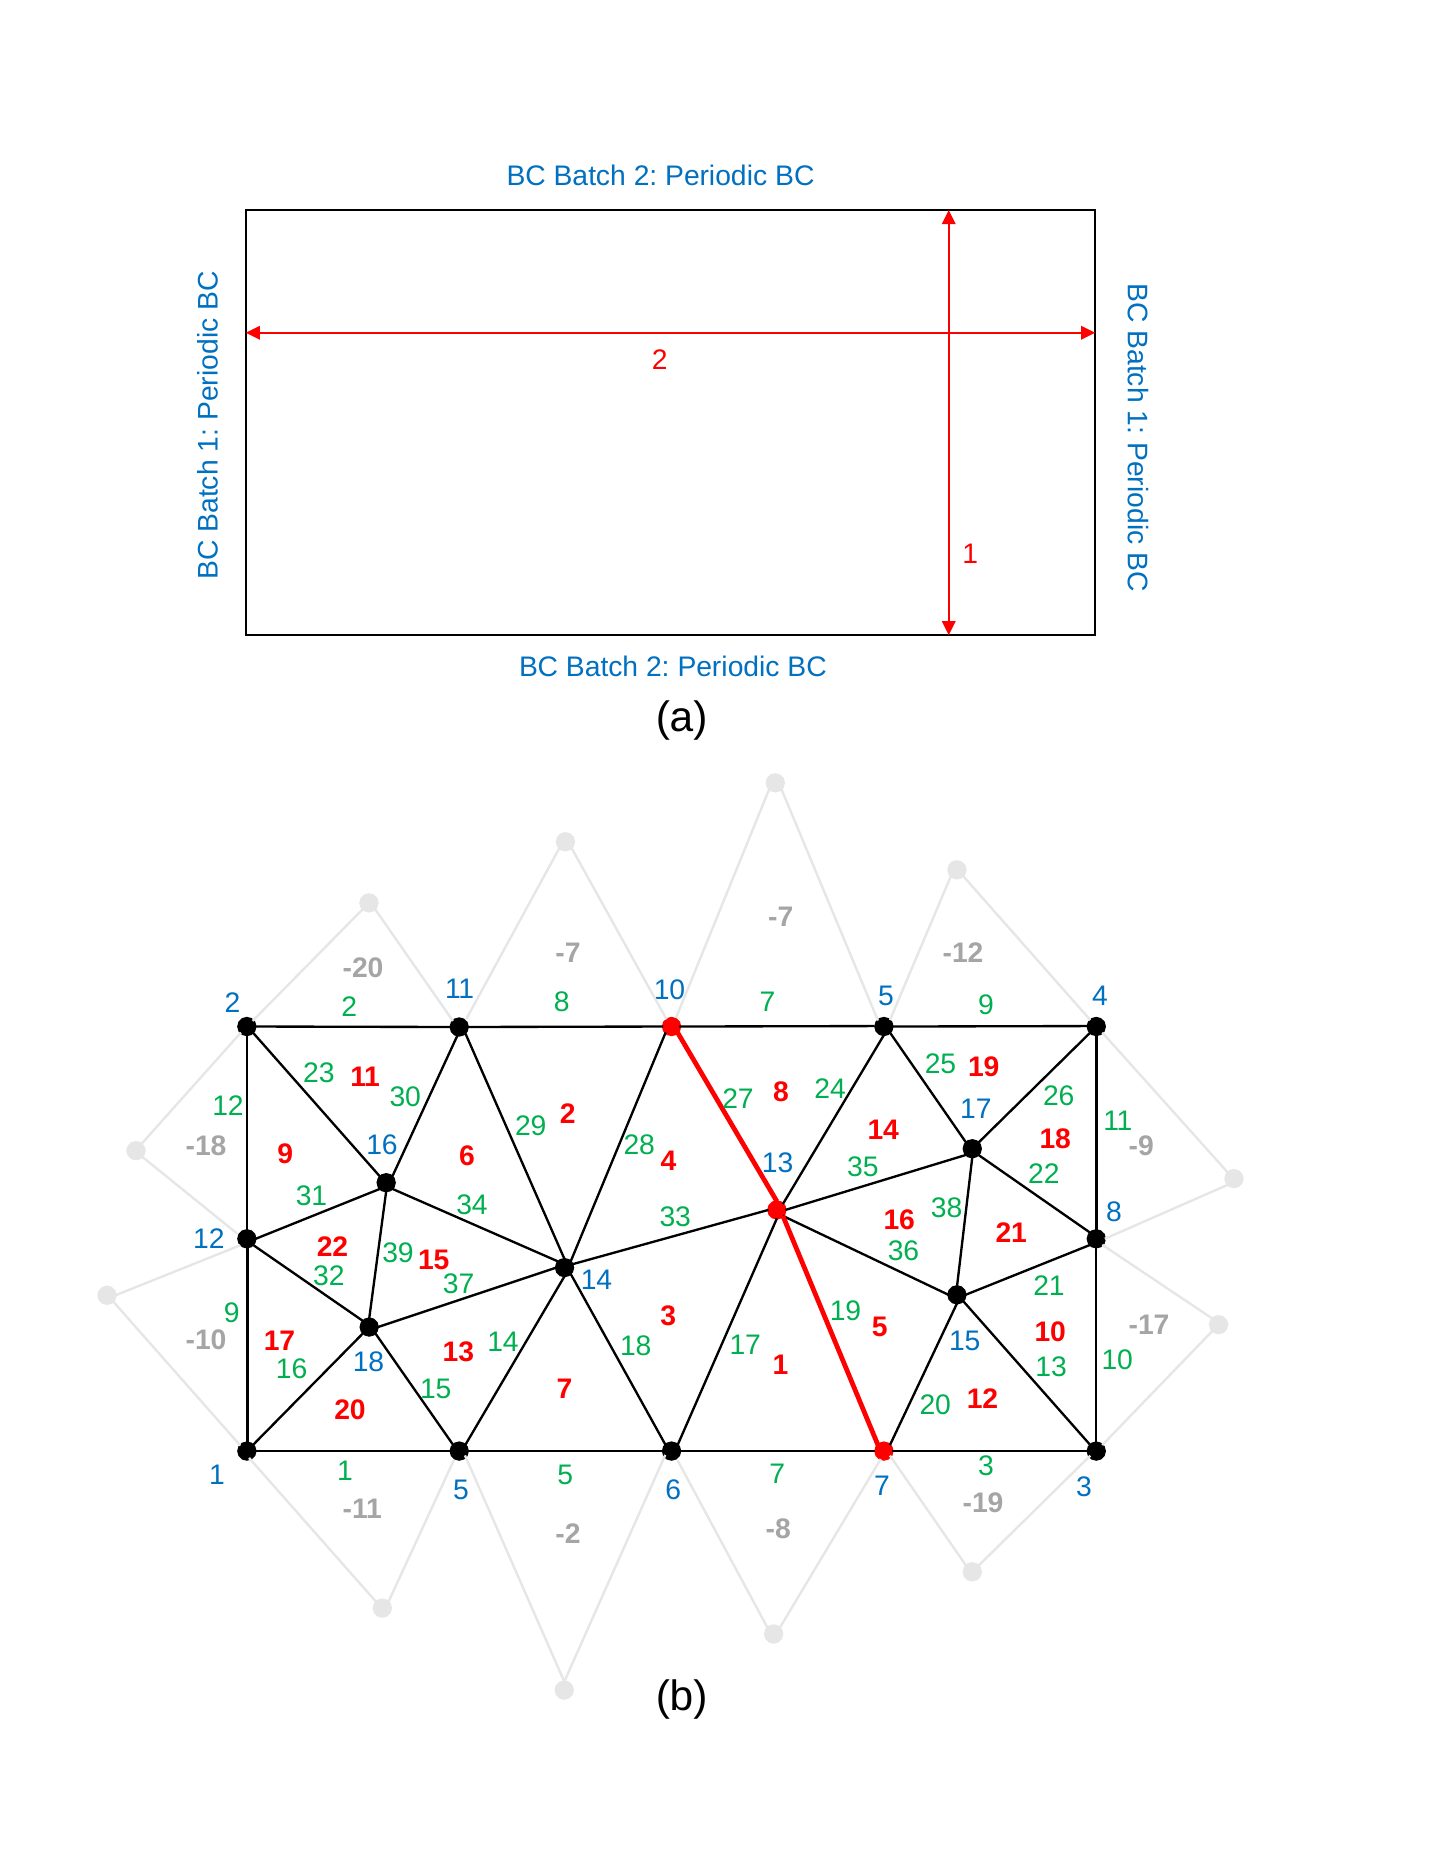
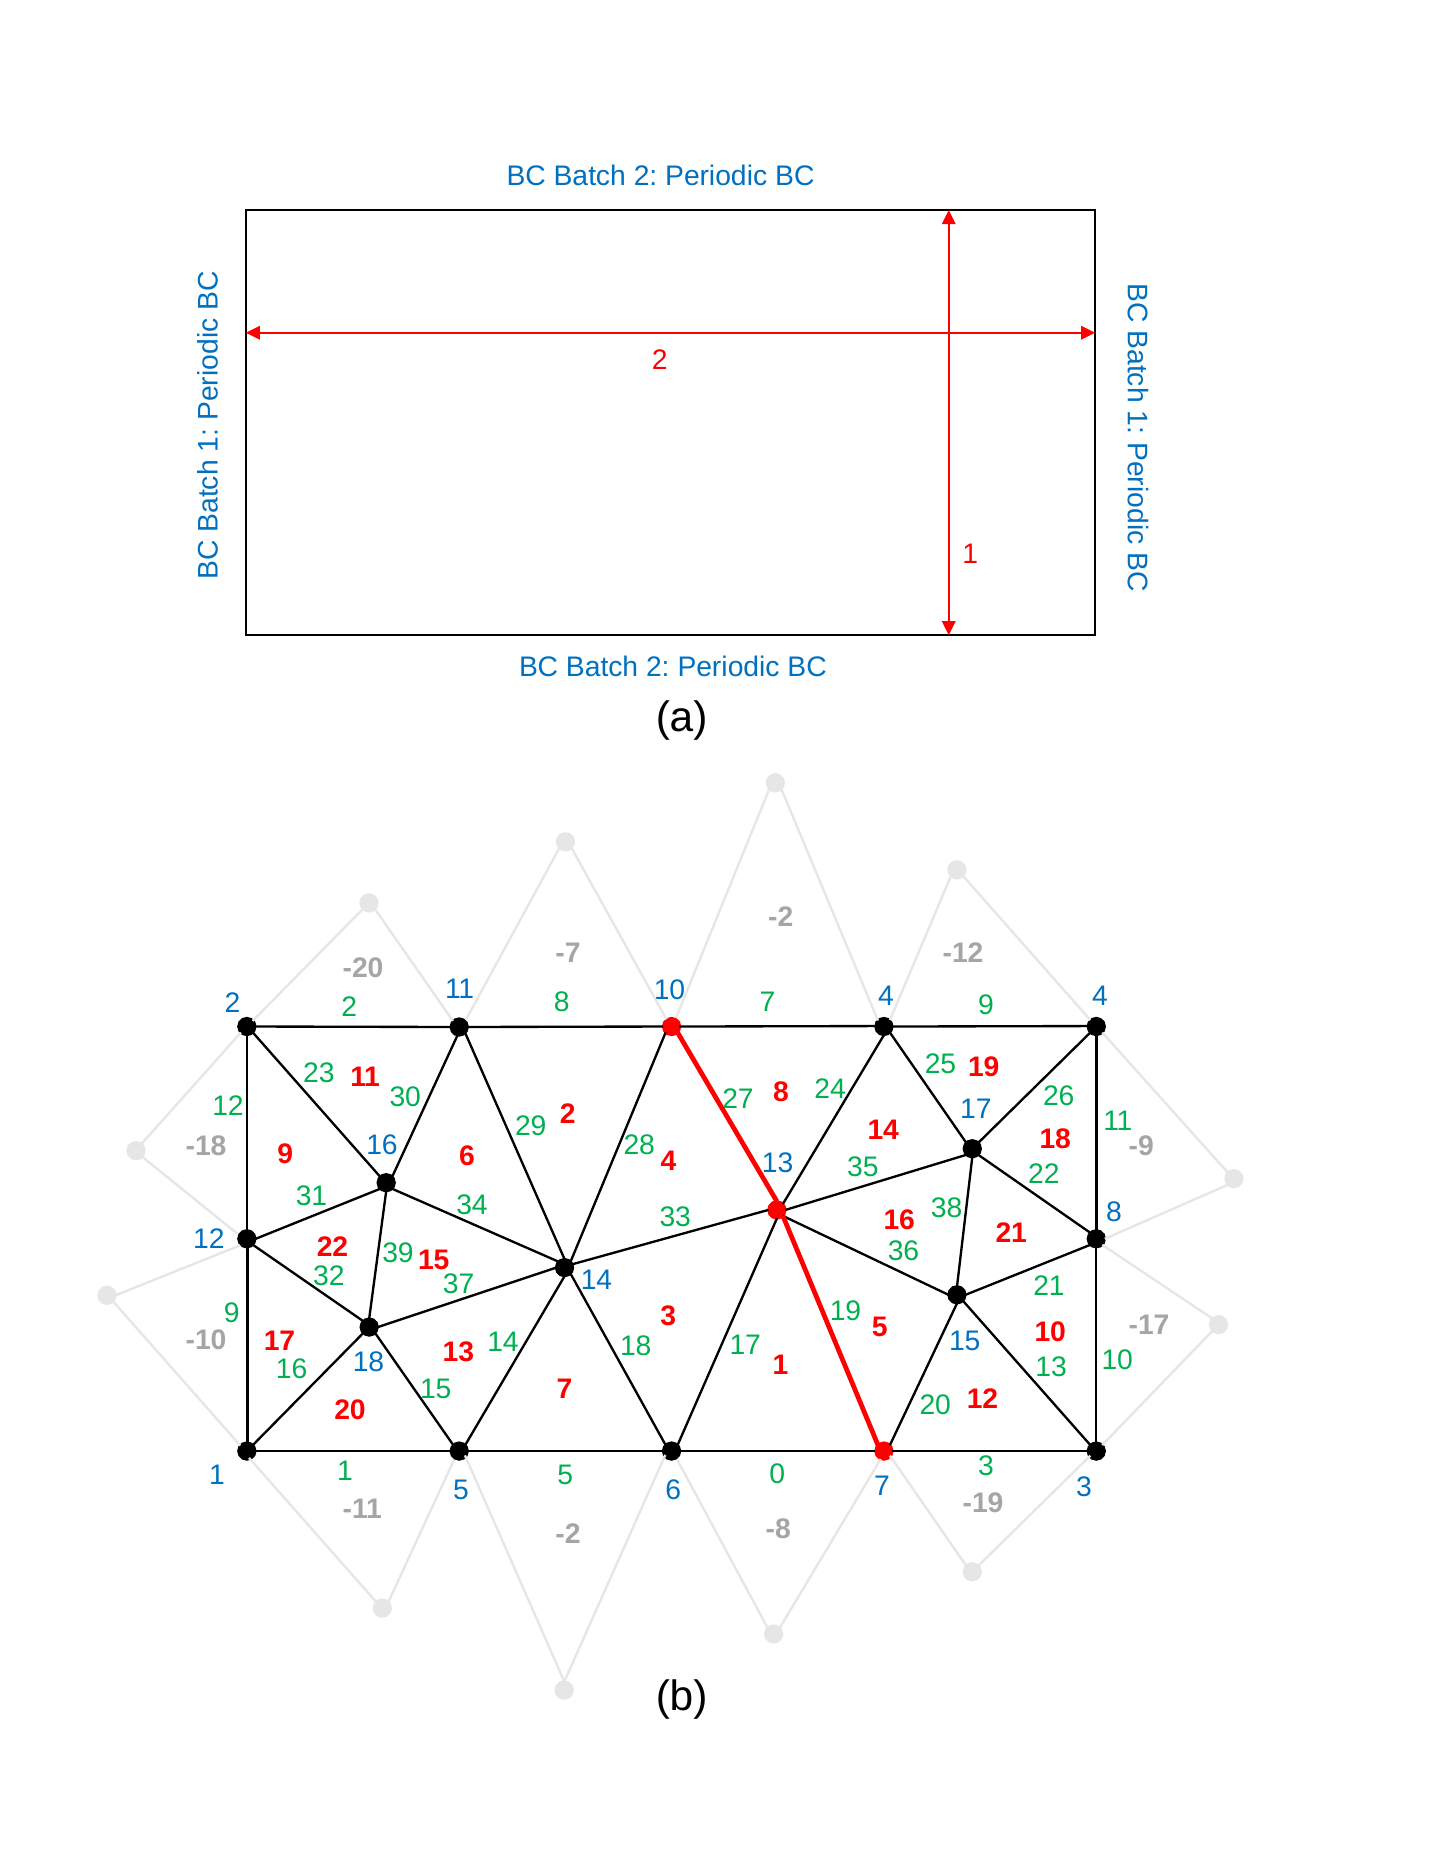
-7: -7 -> -2 (781, 918)
10 5: 5 -> 4 (886, 997)
5 7: 7 -> 0 (777, 1475)
